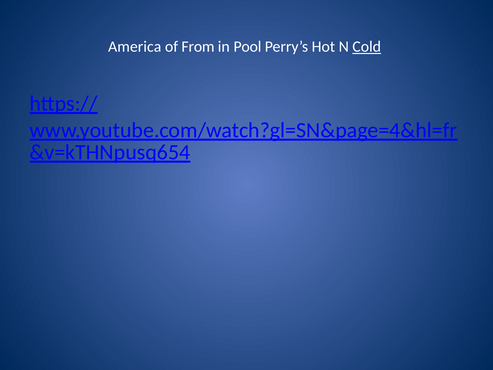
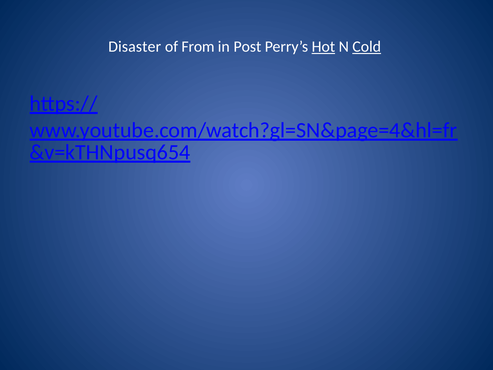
America: America -> Disaster (135, 47)
Pool: Pool -> Post (247, 47)
Hot underline: none -> present (323, 47)
